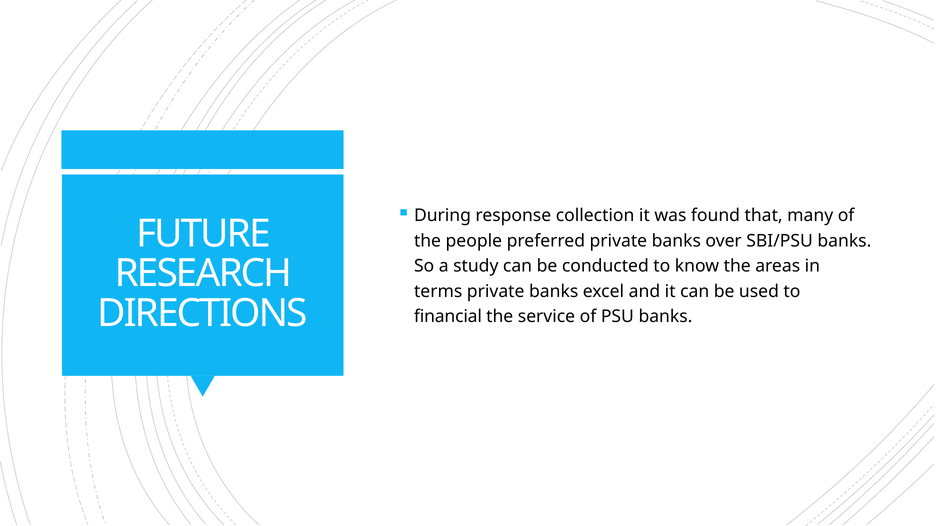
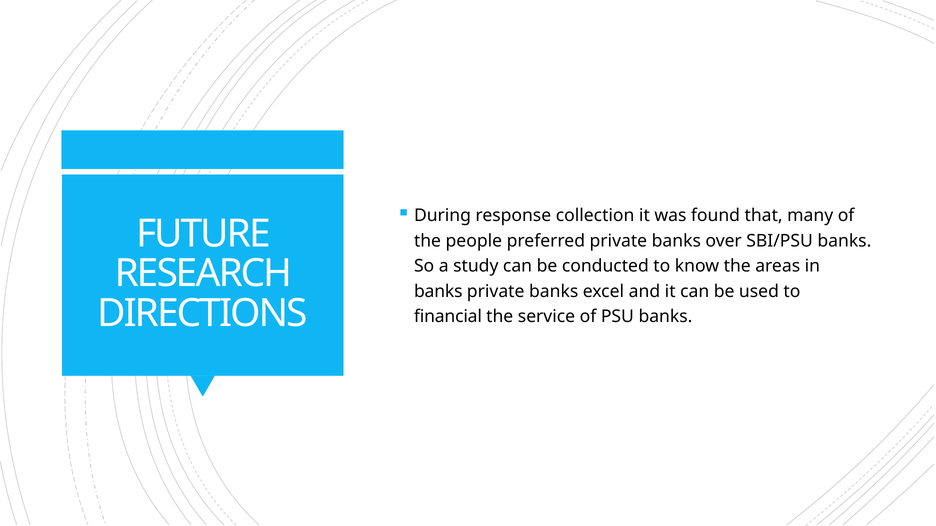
terms: terms -> banks (438, 292)
